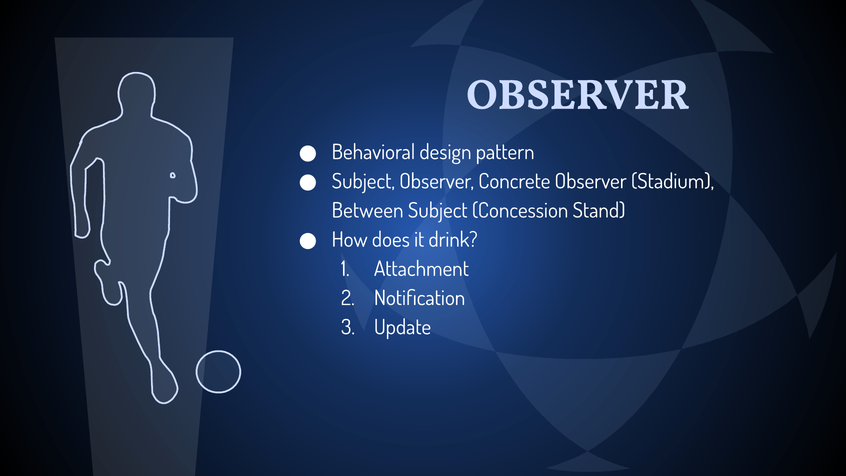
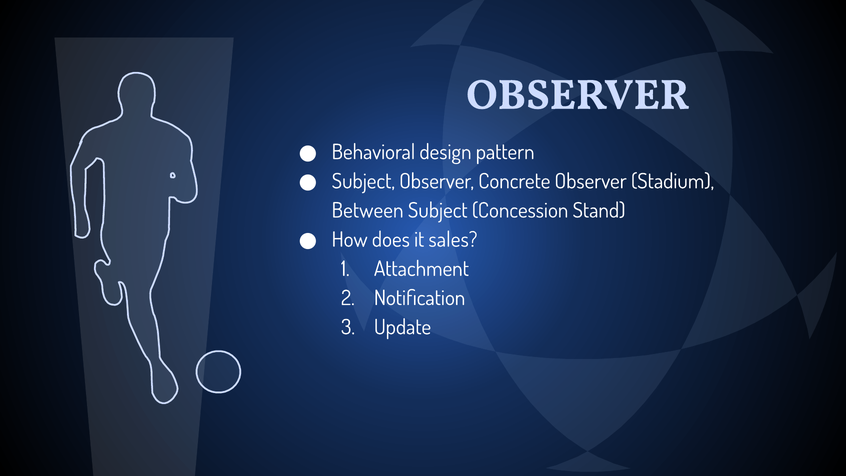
drink: drink -> sales (453, 240)
